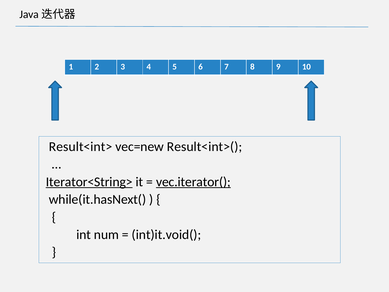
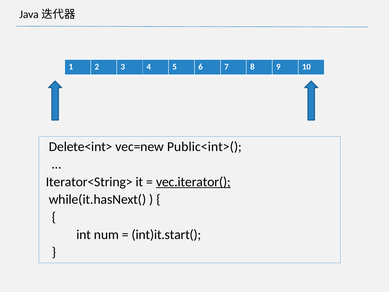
Result<int>: Result<int> -> Delete<int> (81, 146)
Result<int>(: Result<int>( -> Public<int>( (204, 146)
Iterator<String> underline: present -> none (89, 182)
int)it.void(: int)it.void( -> int)it.start( (166, 234)
